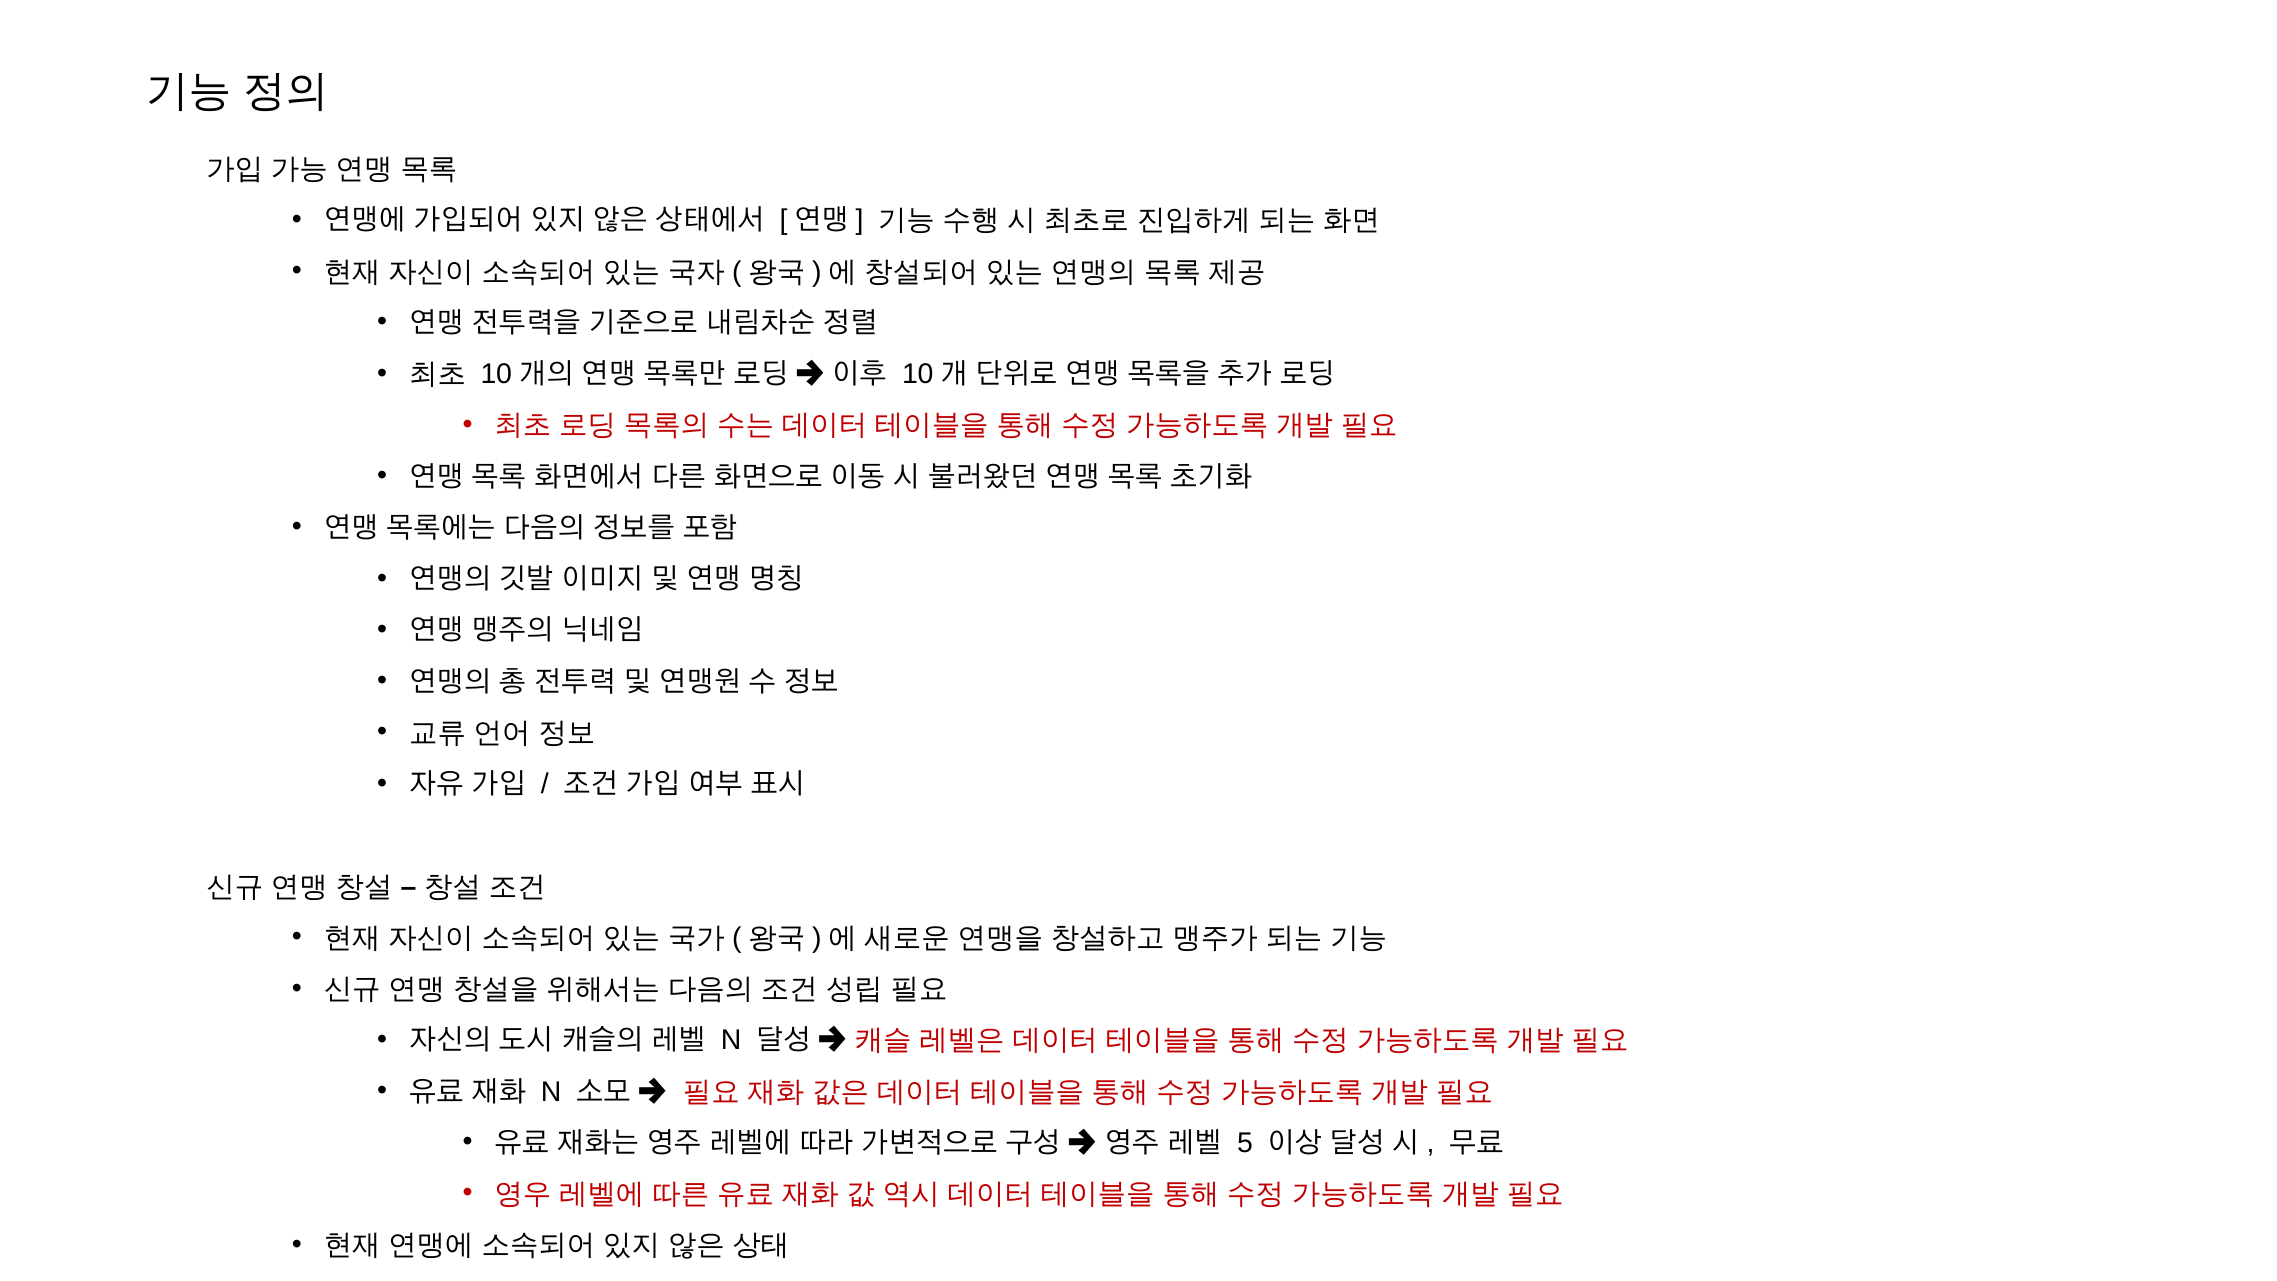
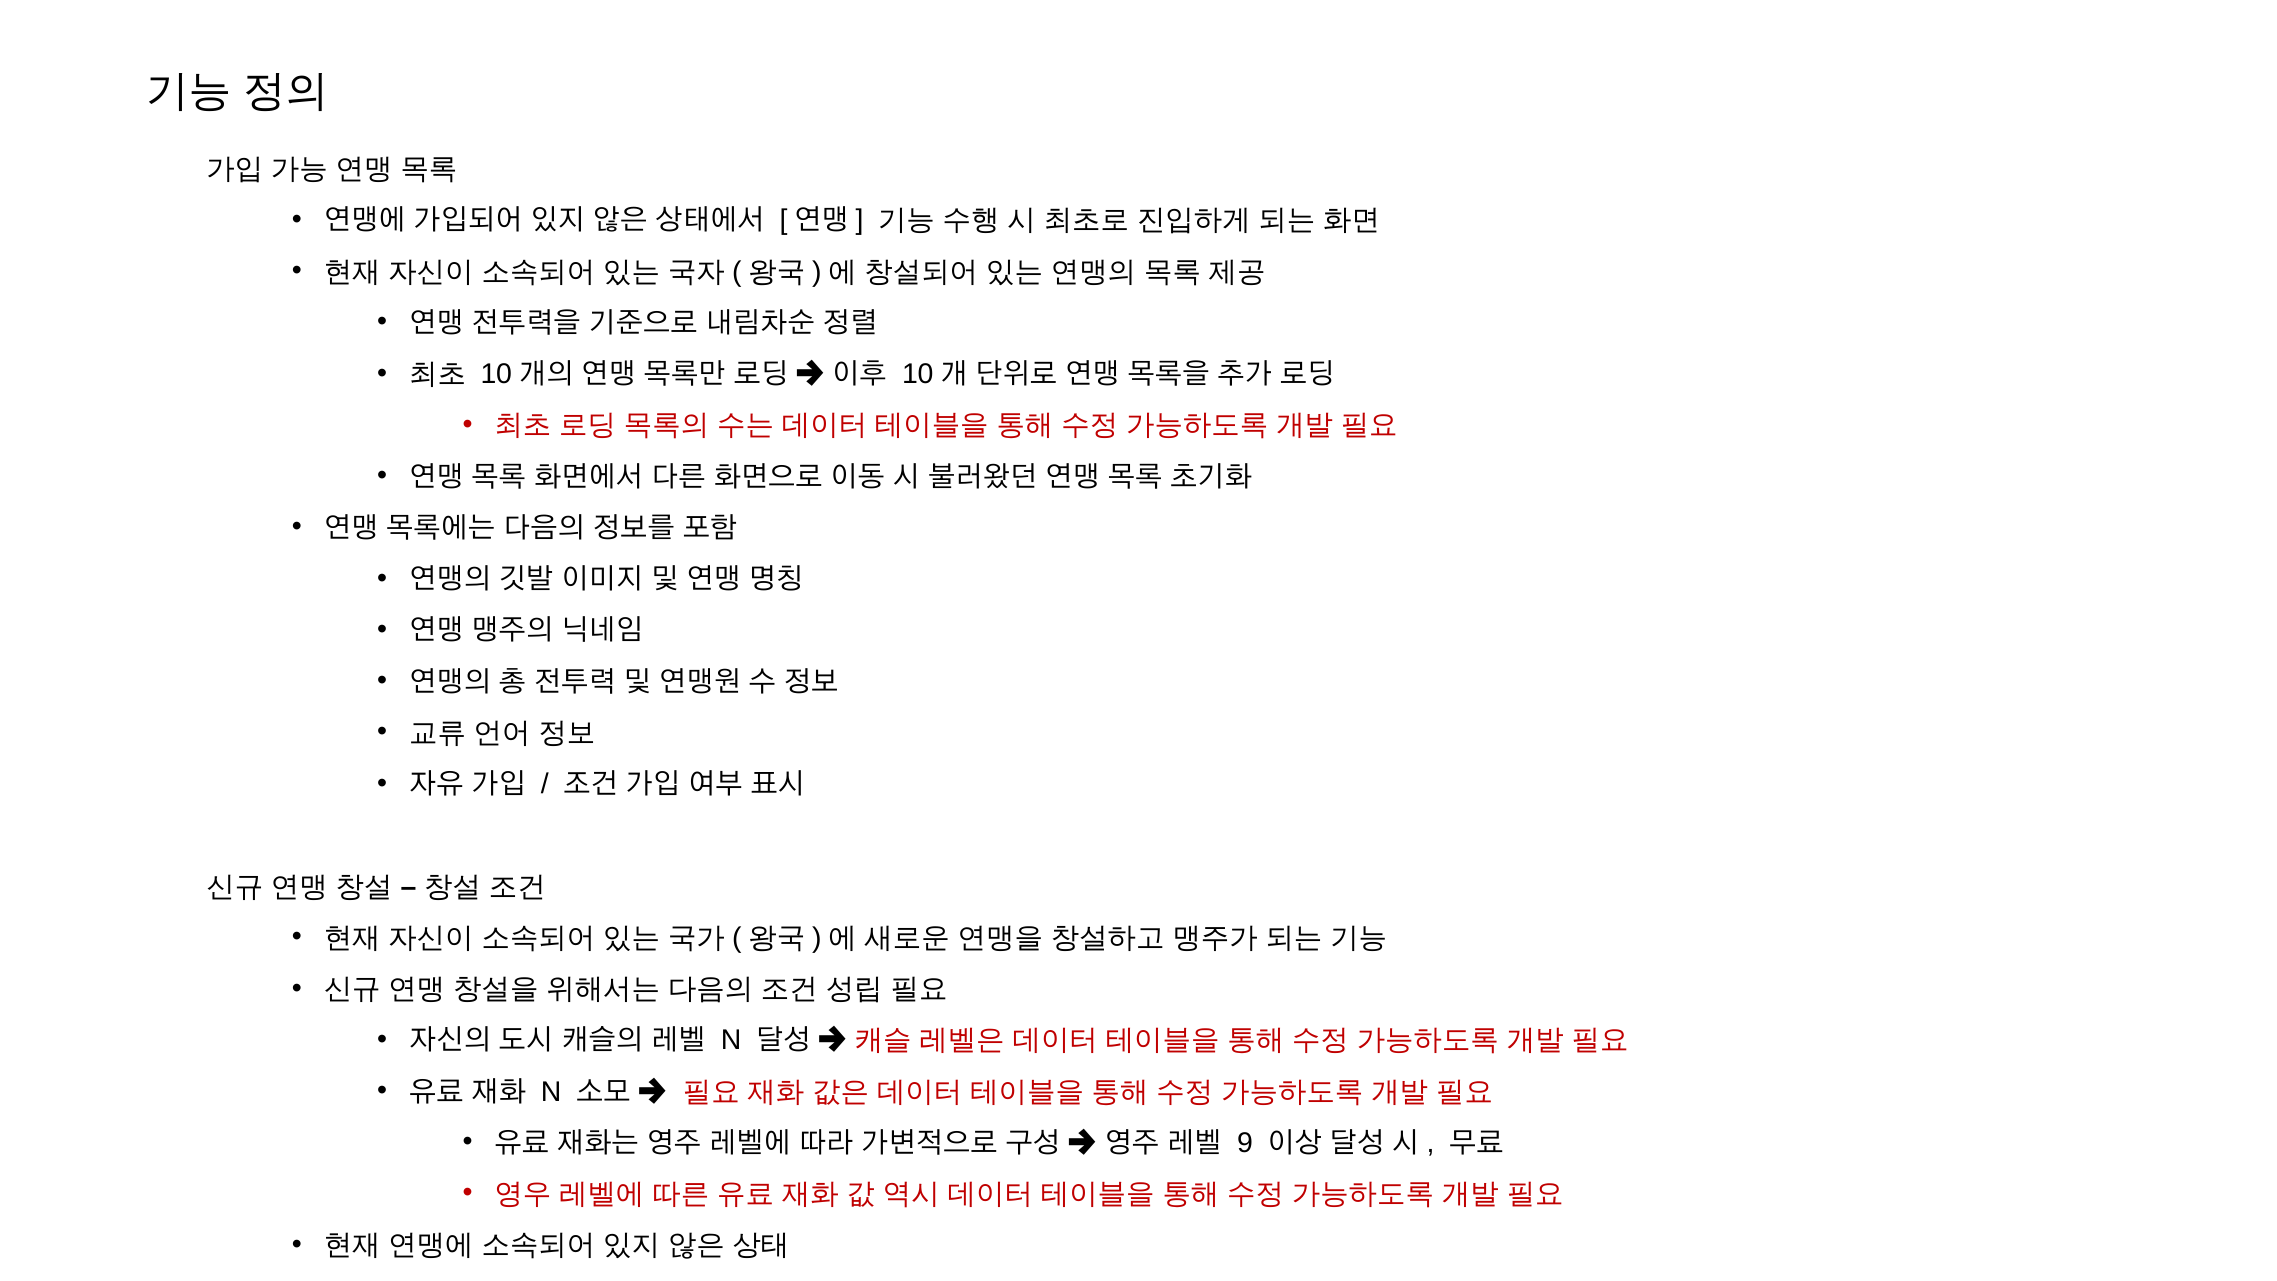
5: 5 -> 9 (1245, 1143)
